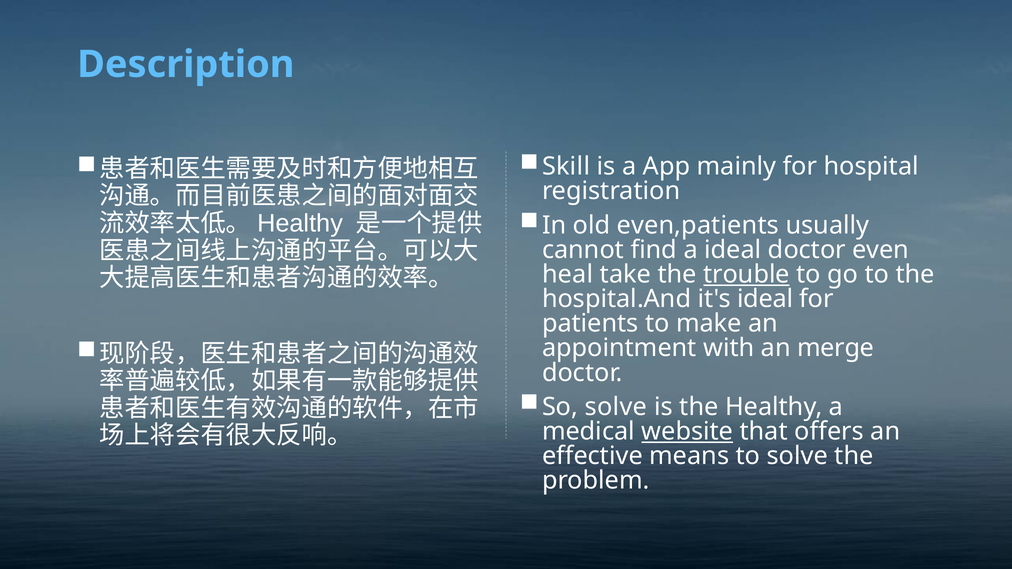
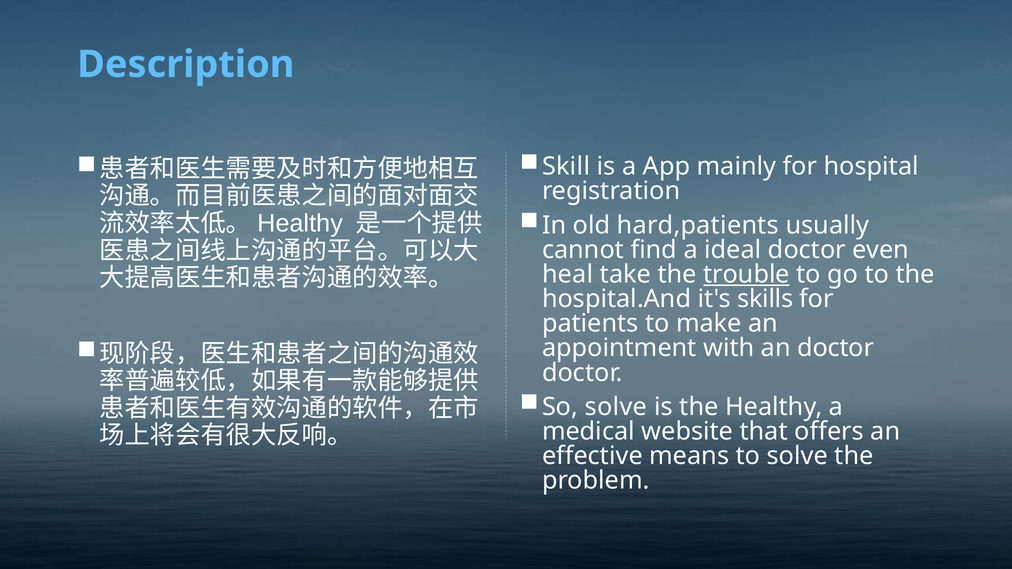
even,patients: even,patients -> hard,patients (698, 225)
it's ideal: ideal -> skills (765, 299)
an merge: merge -> doctor (836, 348)
website underline: present -> none (687, 432)
